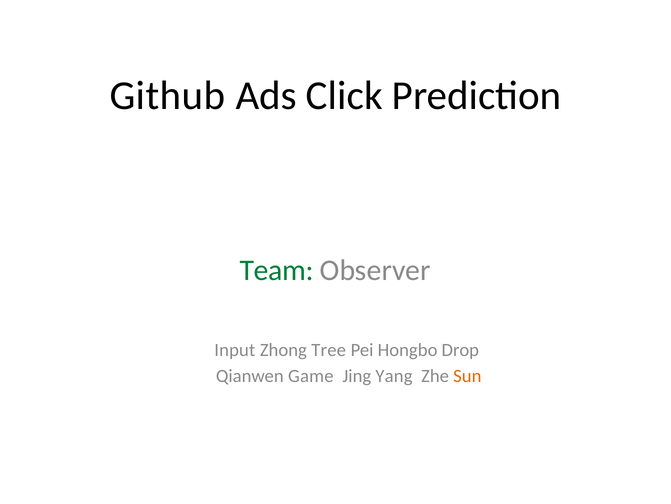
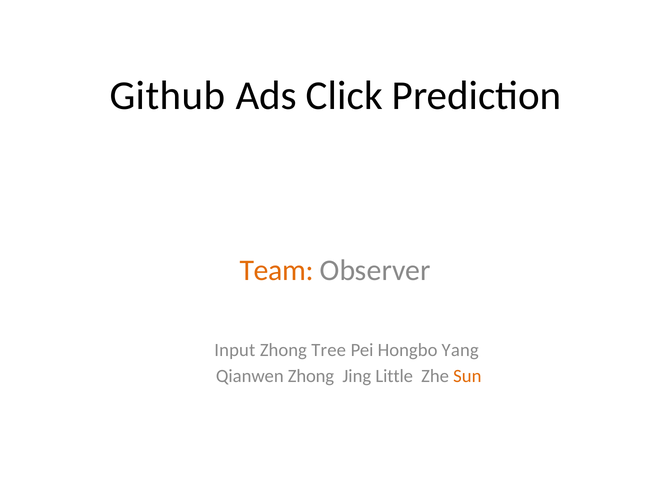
Team colour: green -> orange (277, 270)
Drop: Drop -> Yang (460, 349)
Qianwen Game: Game -> Zhong (311, 376)
Yang: Yang -> Little (394, 376)
